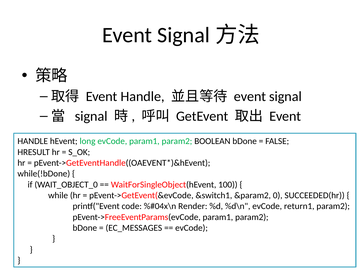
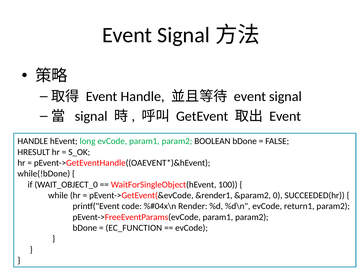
&switch1: &switch1 -> &render1 (214, 196)
EC_MESSAGES: EC_MESSAGES -> EC_FUNCTION (134, 228)
